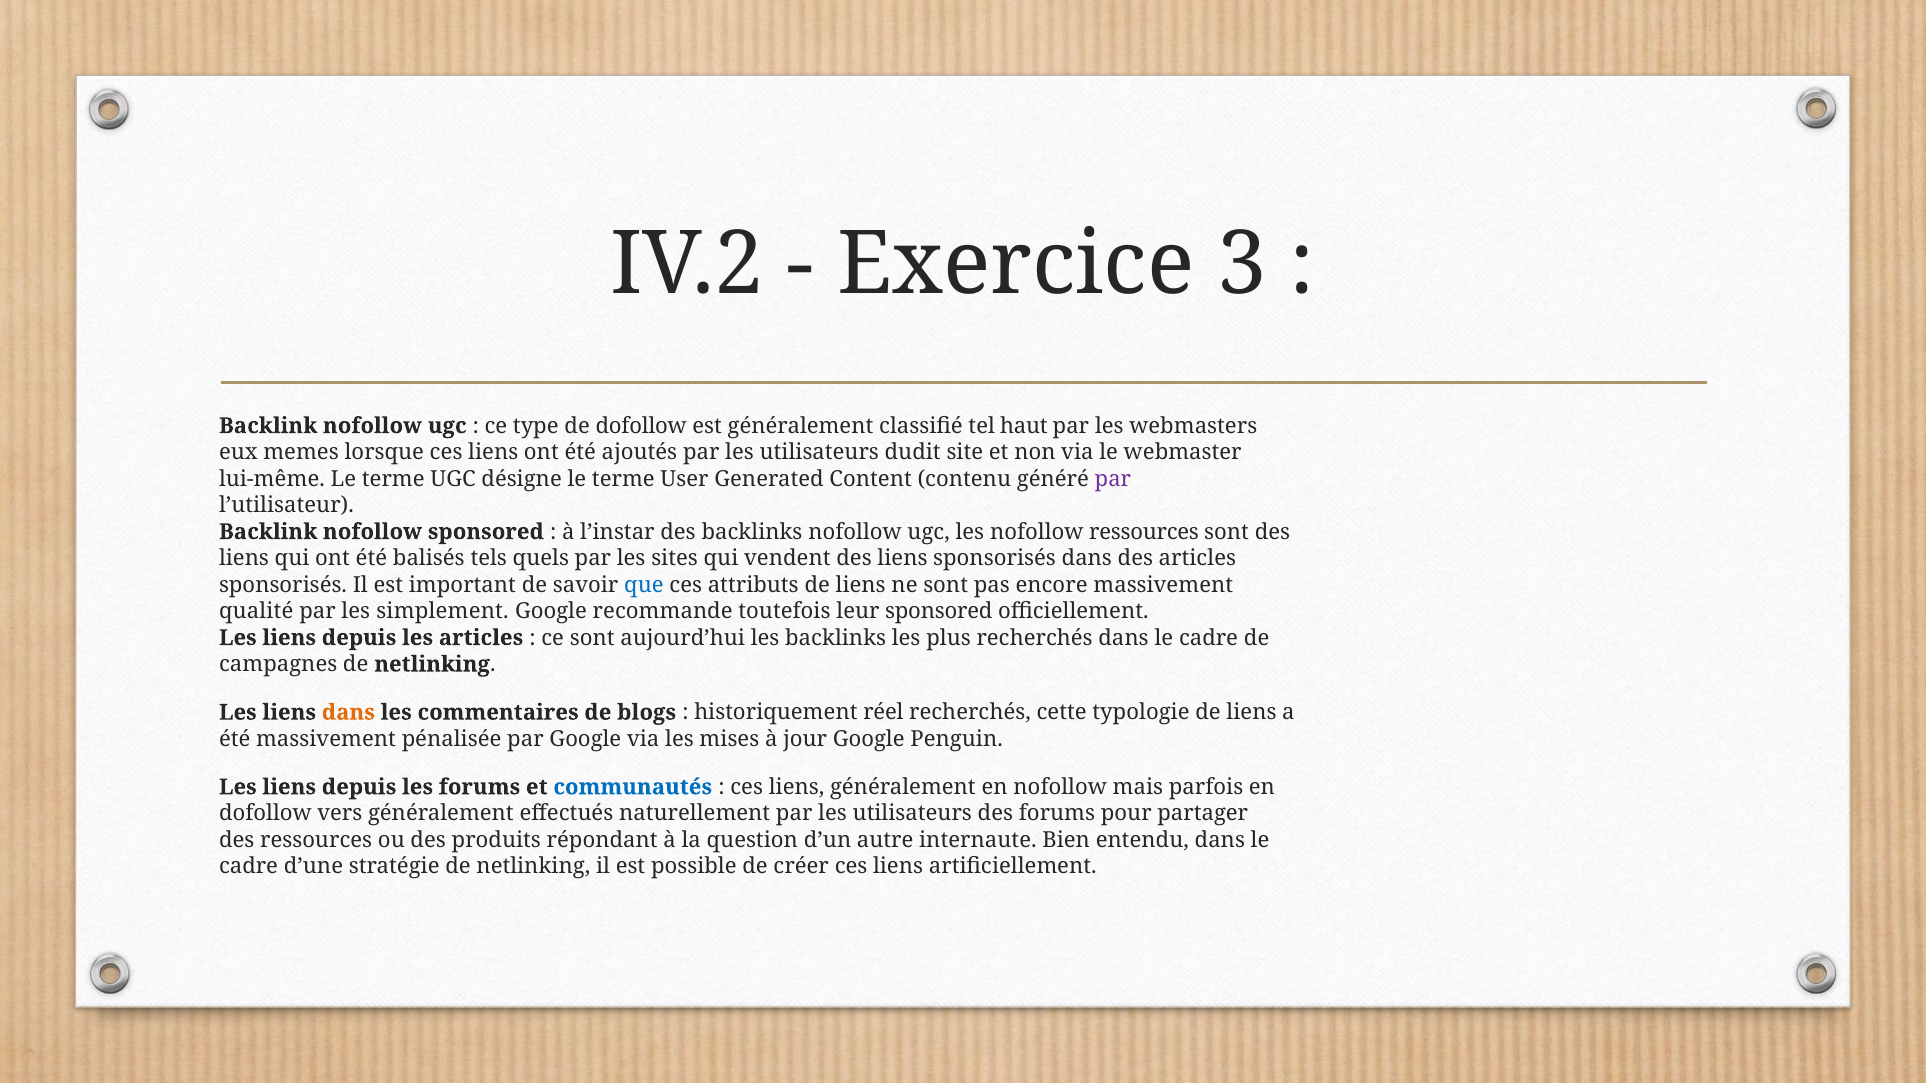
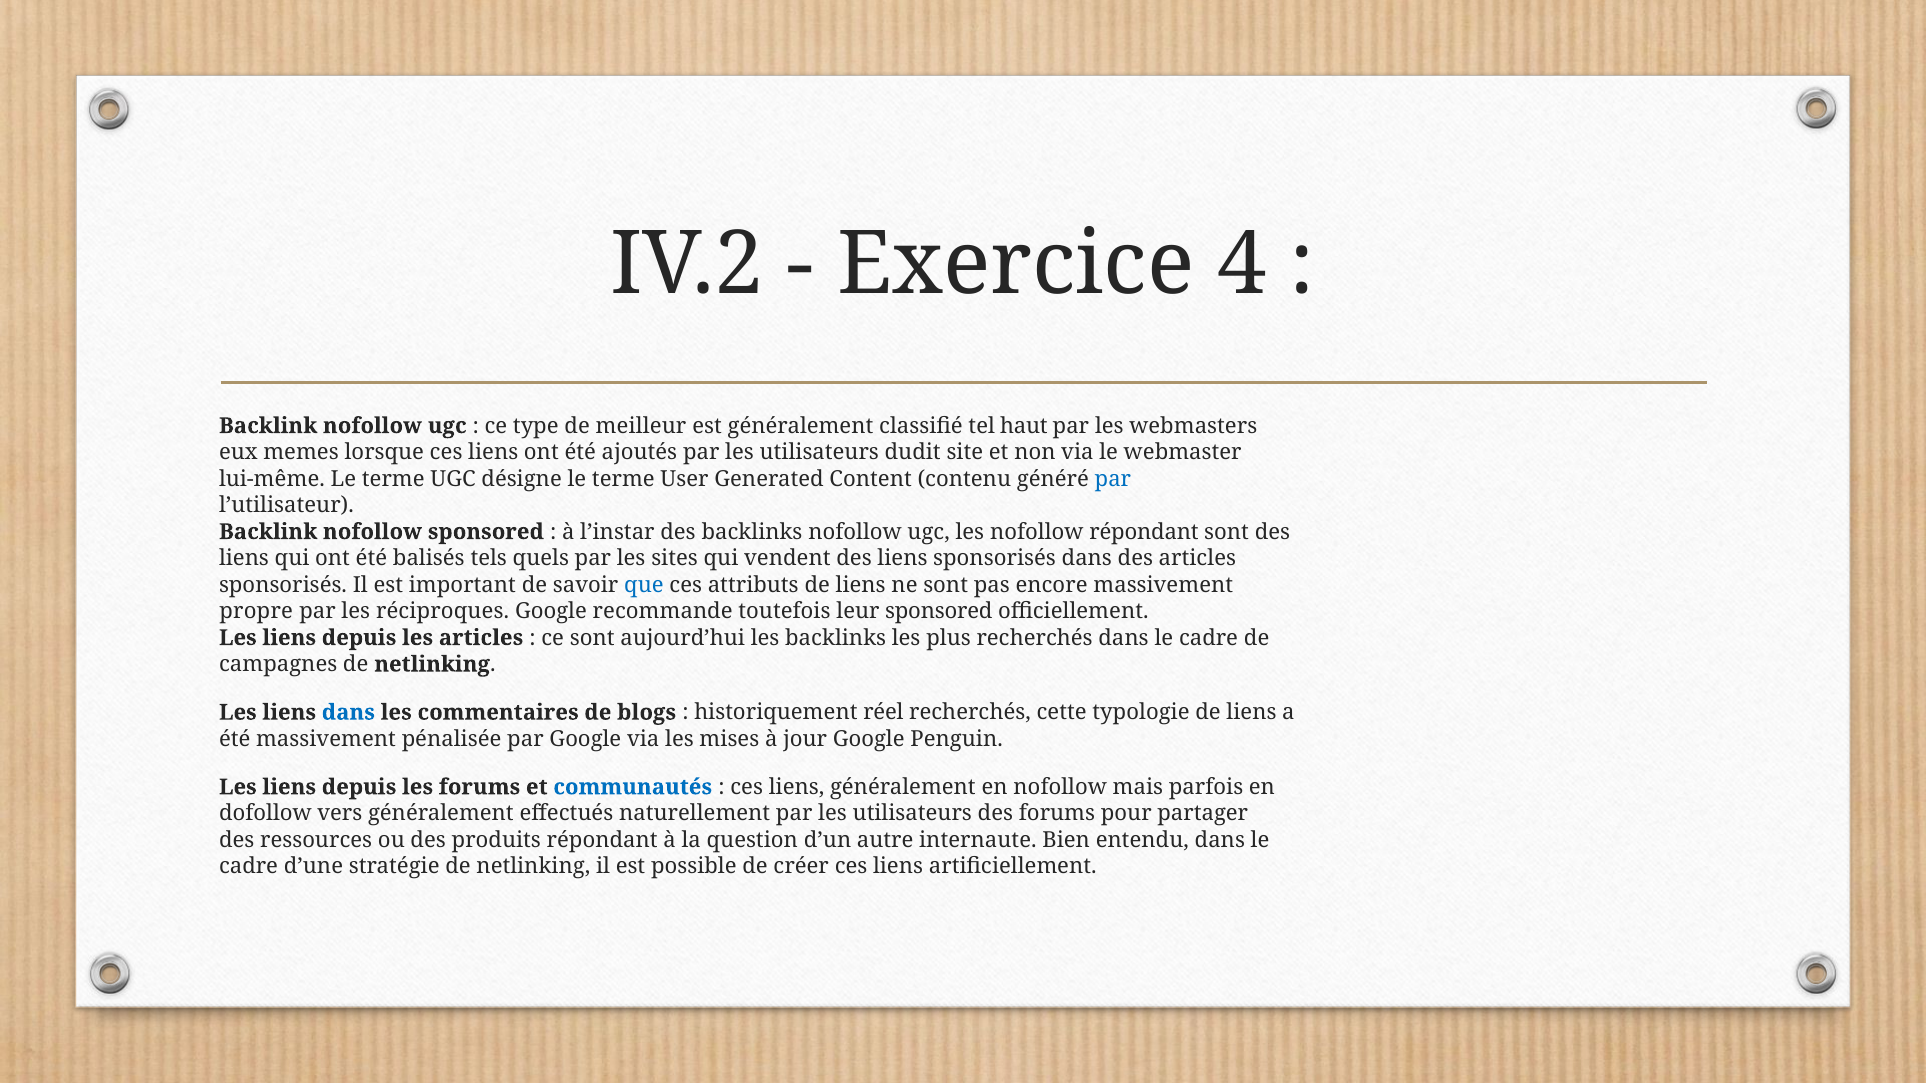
3: 3 -> 4 (1242, 264)
de dofollow: dofollow -> meilleur (641, 426)
par colour: purple -> blue (1113, 479)
nofollow ressources: ressources -> répondant (1144, 532)
qualité: qualité -> propre (256, 611)
simplement: simplement -> réciproques (443, 611)
dans colour: orange -> blue (348, 713)
